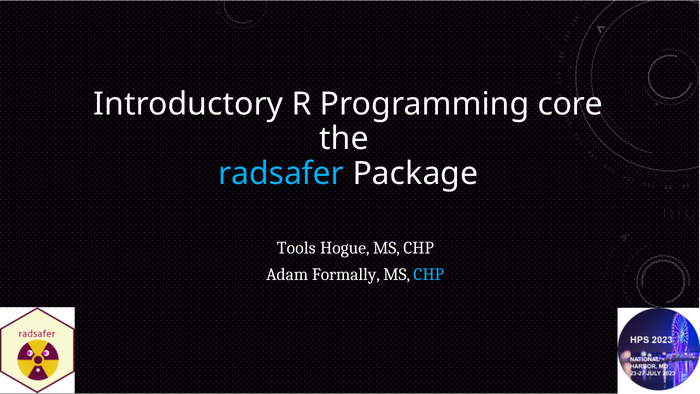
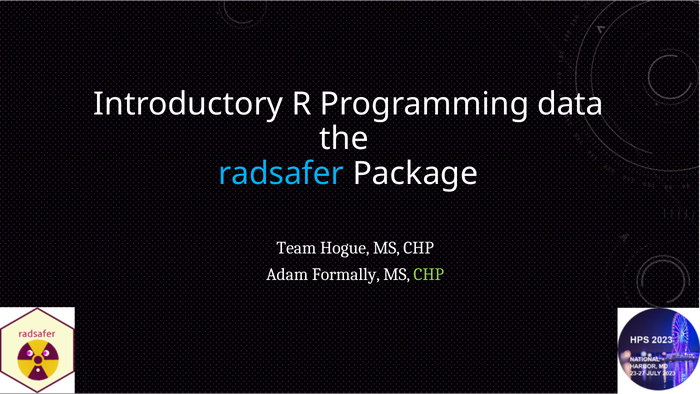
core: core -> data (570, 104)
Tools: Tools -> Team (296, 248)
CHP colour: light blue -> light green (429, 274)
